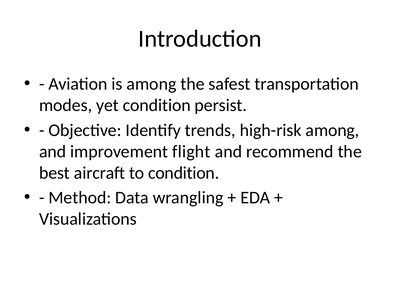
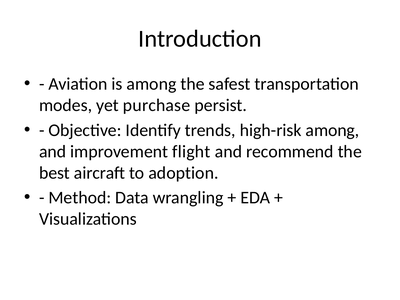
yet condition: condition -> purchase (157, 105)
to condition: condition -> adoption (184, 173)
